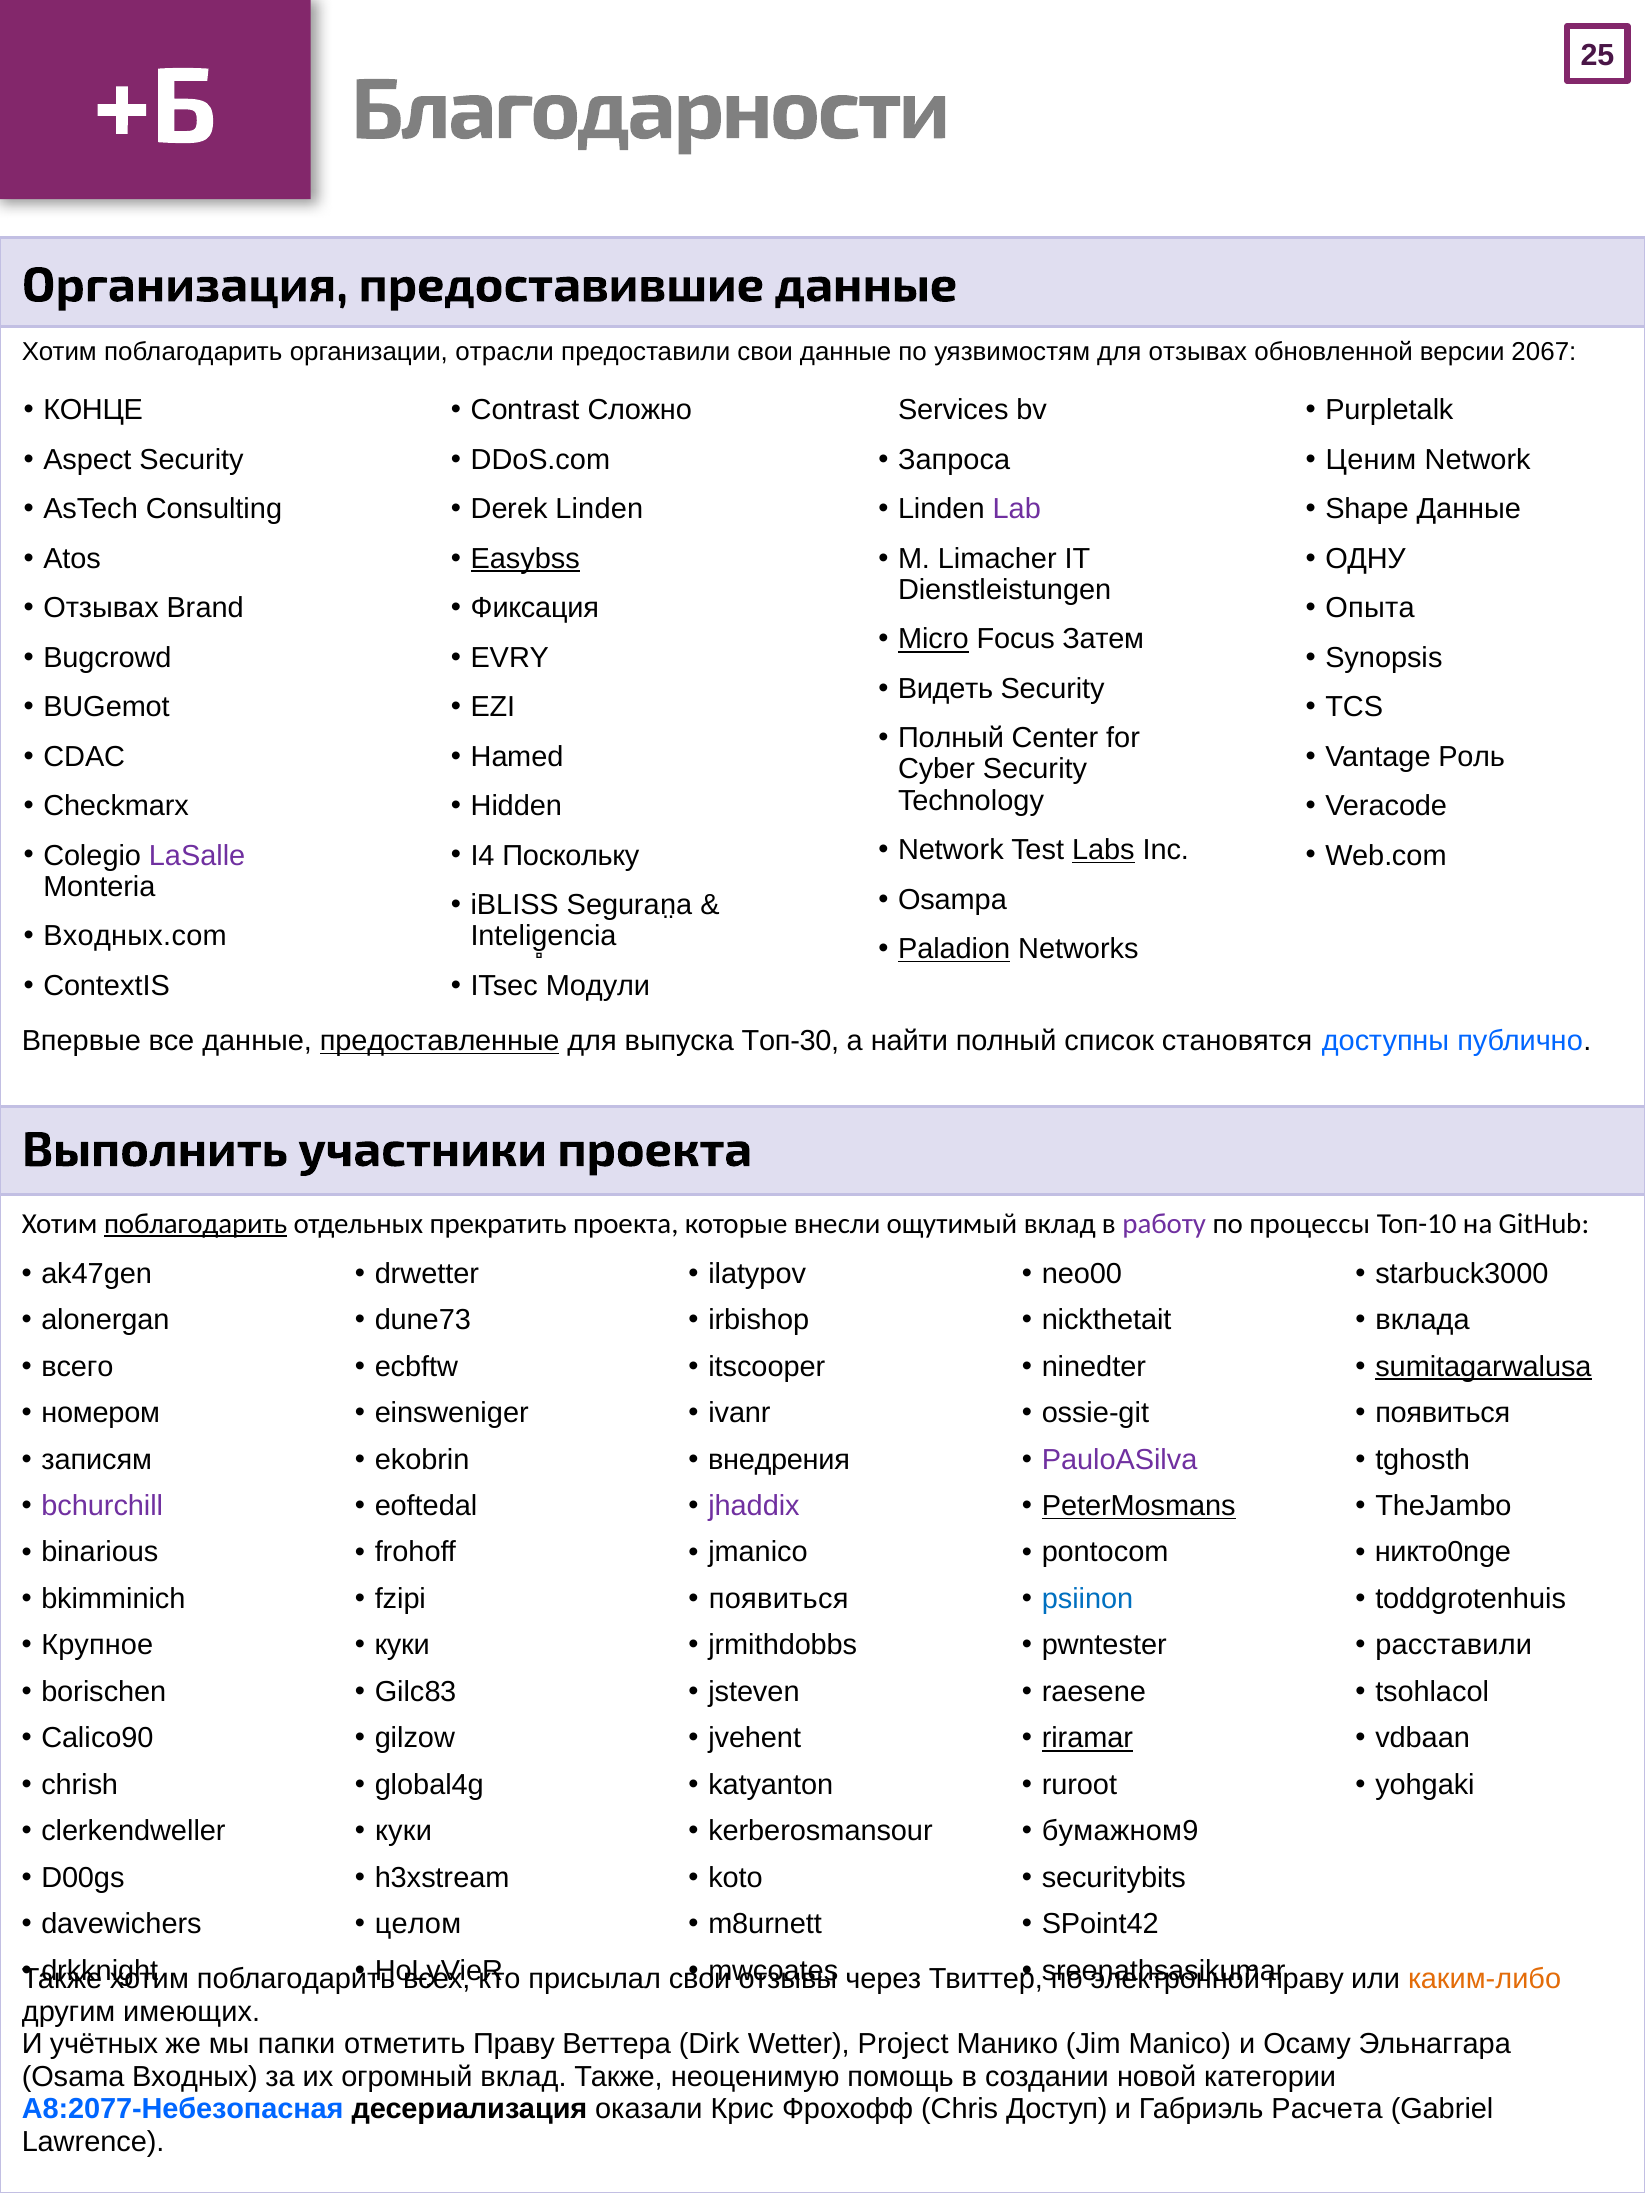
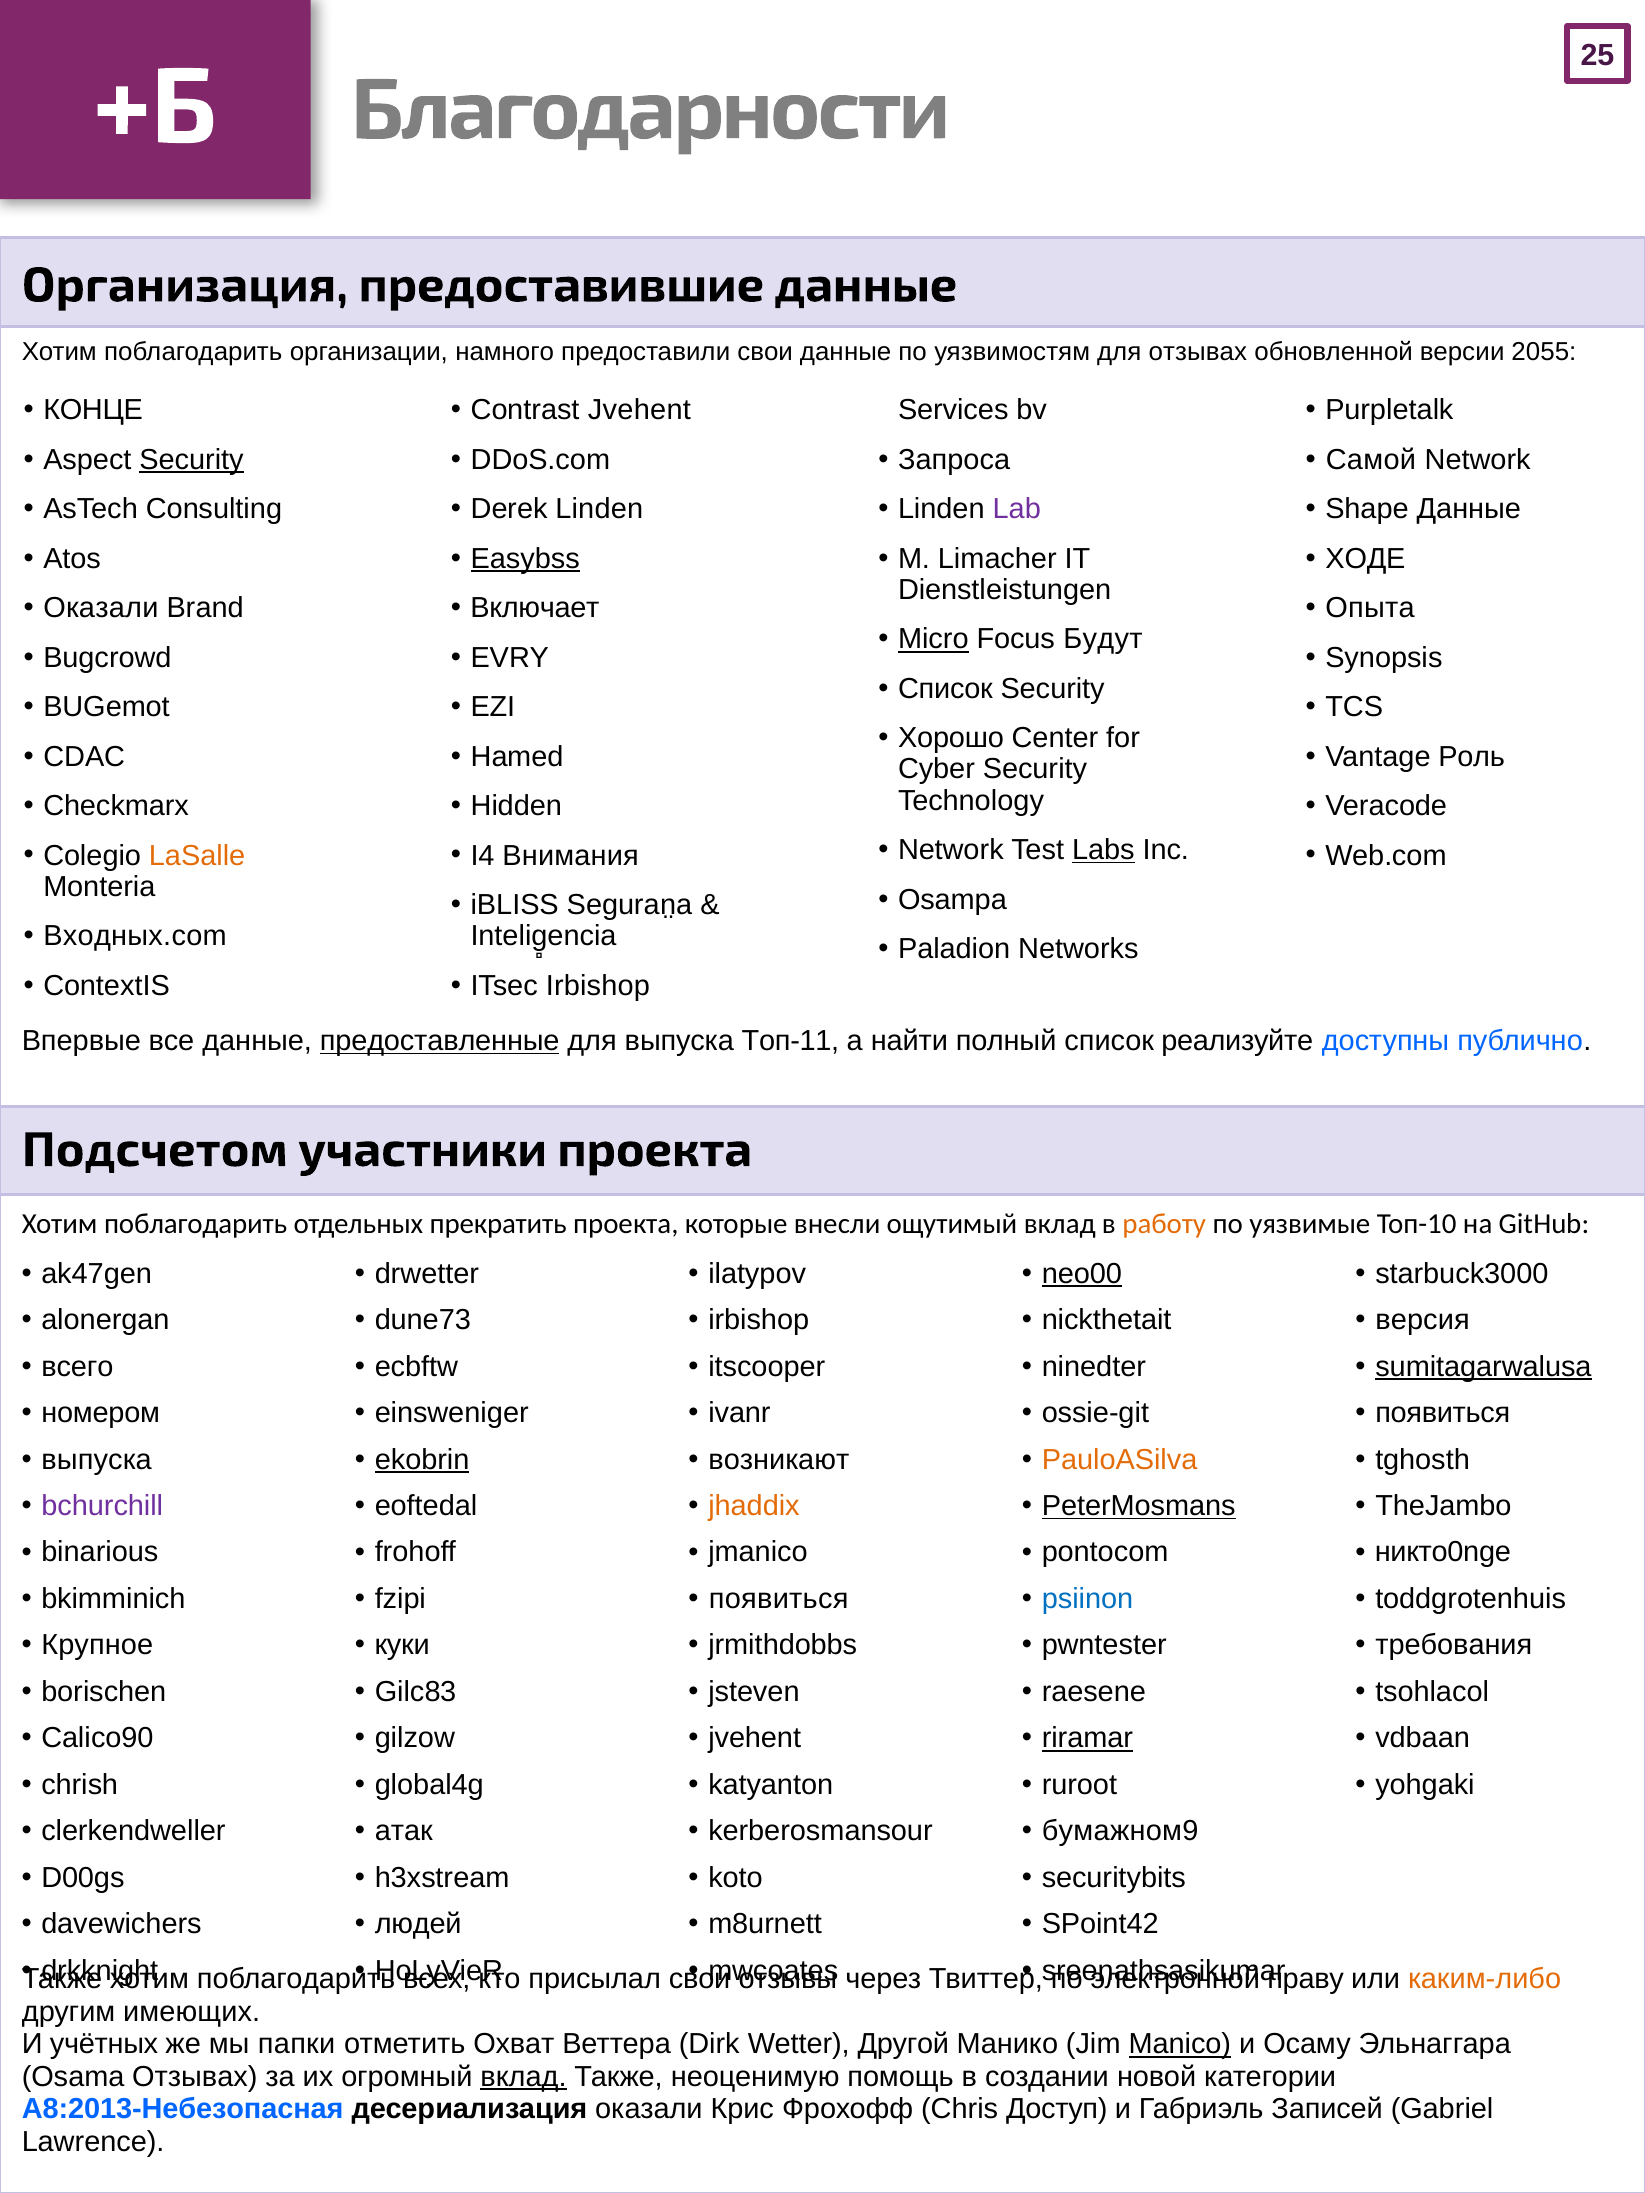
отрасли: отрасли -> намного (505, 352)
2067: 2067 -> 2055 (1544, 352)
Contrast Сложно: Сложно -> Jvehent (639, 410)
Security underline: none -> present (191, 460)
Ценим: Ценим -> Самой (1371, 460)
ОДНУ: ОДНУ -> ХОДЕ (1365, 559)
Отзывах: Отзывах -> Оказали (101, 608)
Фиксация: Фиксация -> Включает (535, 608)
Затем: Затем -> Будут (1103, 639)
Видеть: Видеть -> Список (945, 689)
Полный: Полный -> Хорошо (951, 738)
LaSalle colour: purple -> orange (197, 856)
Поскольку: Поскольку -> Внимания (571, 856)
Paladion underline: present -> none (954, 949)
ITsec Модули: Модули -> Irbishop (598, 986)
Топ-30: Топ-30 -> Топ-11 (790, 1041)
становятся: становятся -> реализуйте (1237, 1041)
Выполнить: Выполнить -> Подсчетом (155, 1150)
поблагодарить underline: present -> none (196, 1224)
работу colour: purple -> orange (1164, 1224)
процессы: процессы -> уязвимые (1310, 1224)
neo00 underline: none -> present (1082, 1274)
вклада: вклада -> версия (1423, 1320)
записям: записям -> выпуска (97, 1460)
ekobrin underline: none -> present (422, 1460)
внедрения: внедрения -> возникают (779, 1460)
PauloASilva colour: purple -> orange (1120, 1460)
jhaddix colour: purple -> orange (754, 1506)
расставили: расставили -> требования (1454, 1646)
куки: куки -> атак (404, 1831)
целом: целом -> людей (418, 1924)
отметить Праву: Праву -> Охват (514, 2045)
Project: Project -> Другой (903, 2045)
Manico underline: none -> present (1180, 2045)
Osama Входных: Входных -> Отзывах (195, 2077)
вклад underline: none -> present (524, 2077)
A8:2077-Небезопасная: A8:2077-Небезопасная -> A8:2013-Небезопасная (183, 2110)
Расчета: Расчета -> Записей (1327, 2110)
